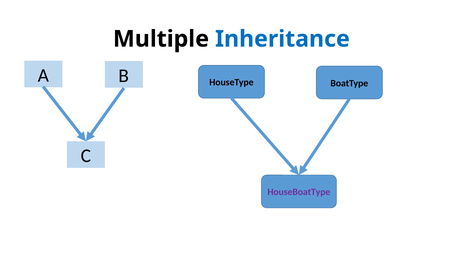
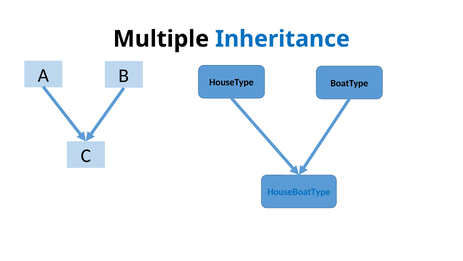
HouseBoatType colour: purple -> blue (299, 192)
